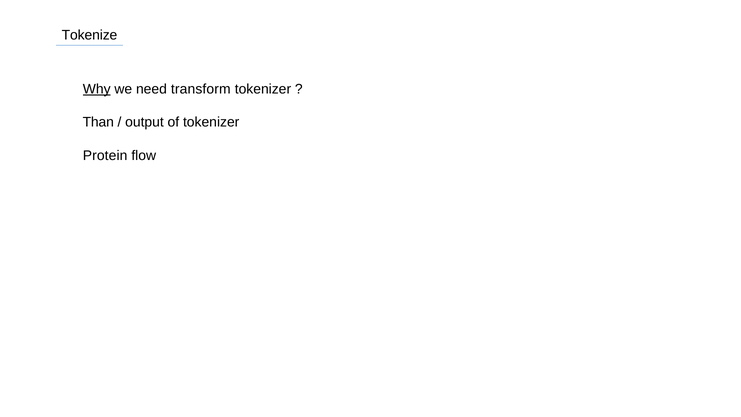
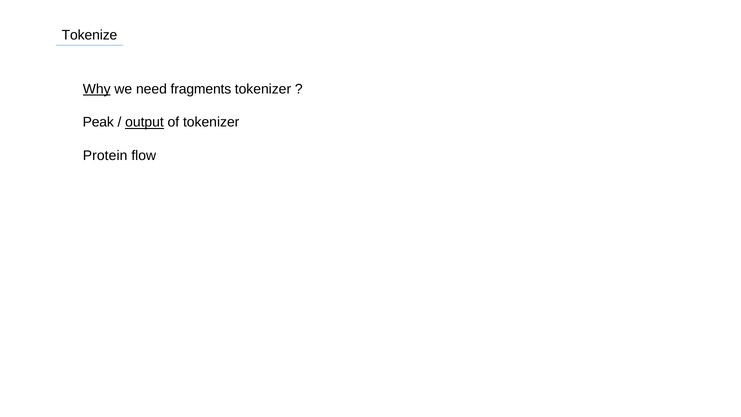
transform: transform -> fragments (201, 89)
Than: Than -> Peak (98, 122)
output underline: none -> present (144, 122)
